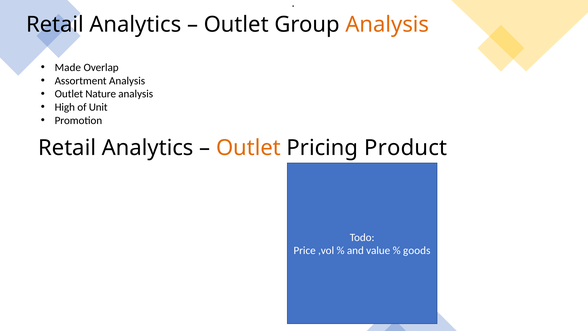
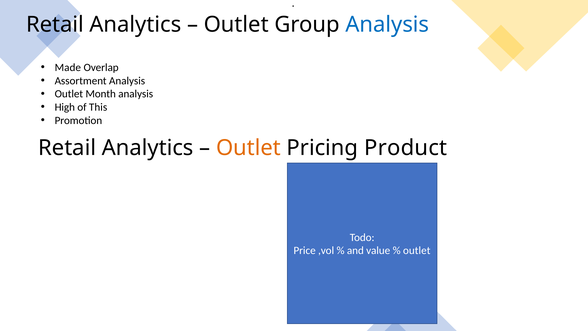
Analysis colour: orange -> blue (387, 25)
Nature: Nature -> Month (101, 94)
Unit: Unit -> This (98, 107)
goods: goods -> outlet (417, 250)
